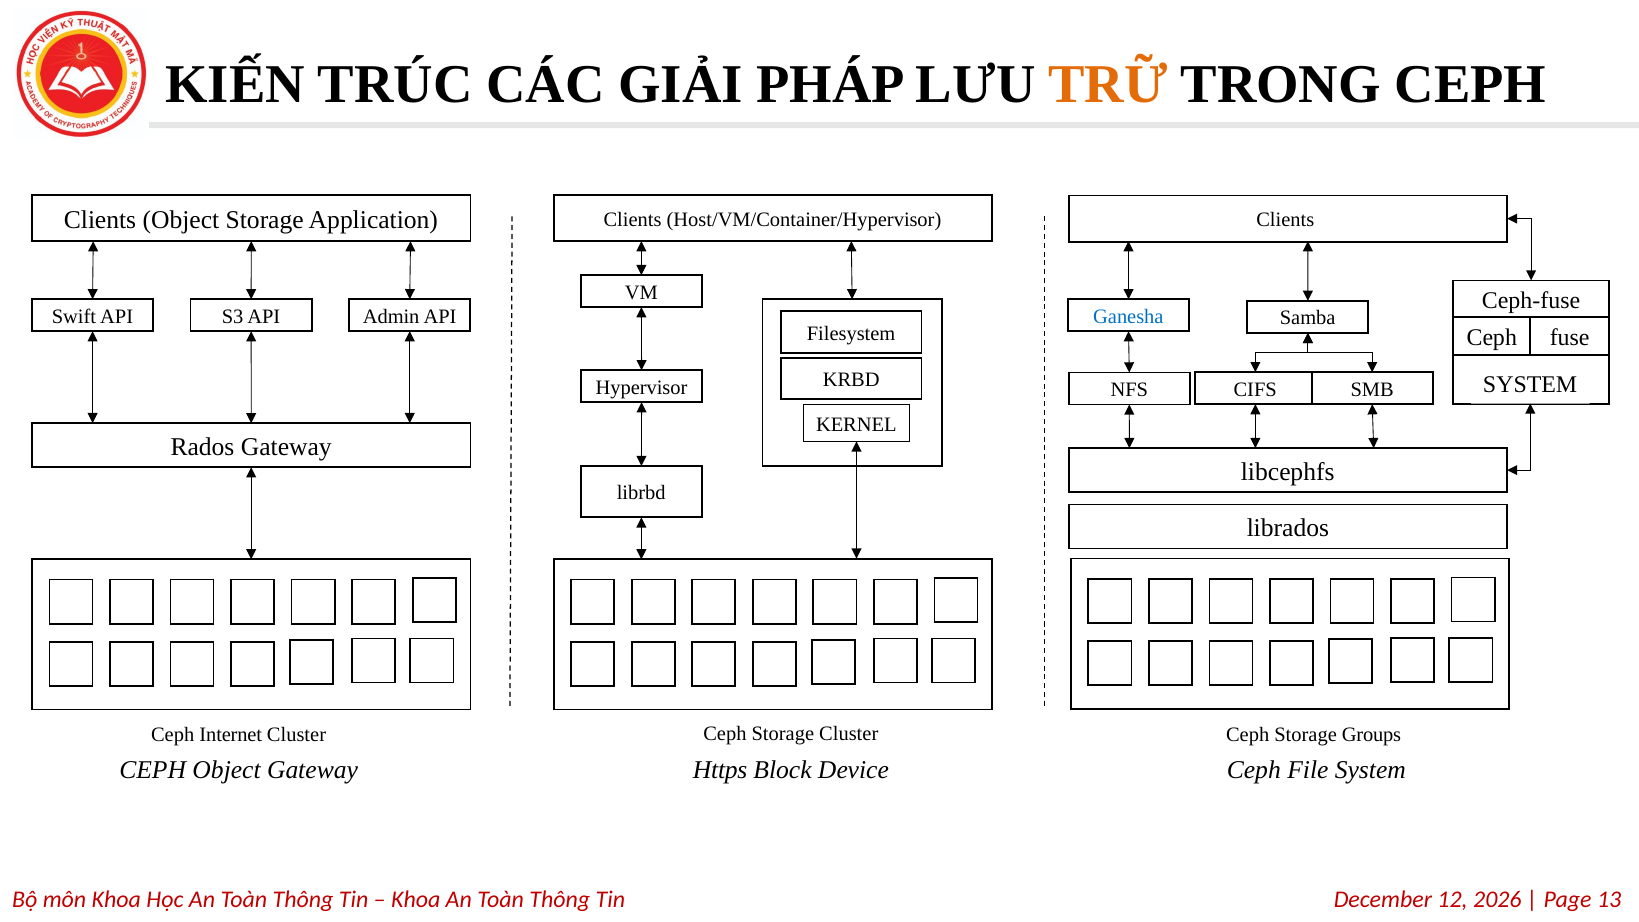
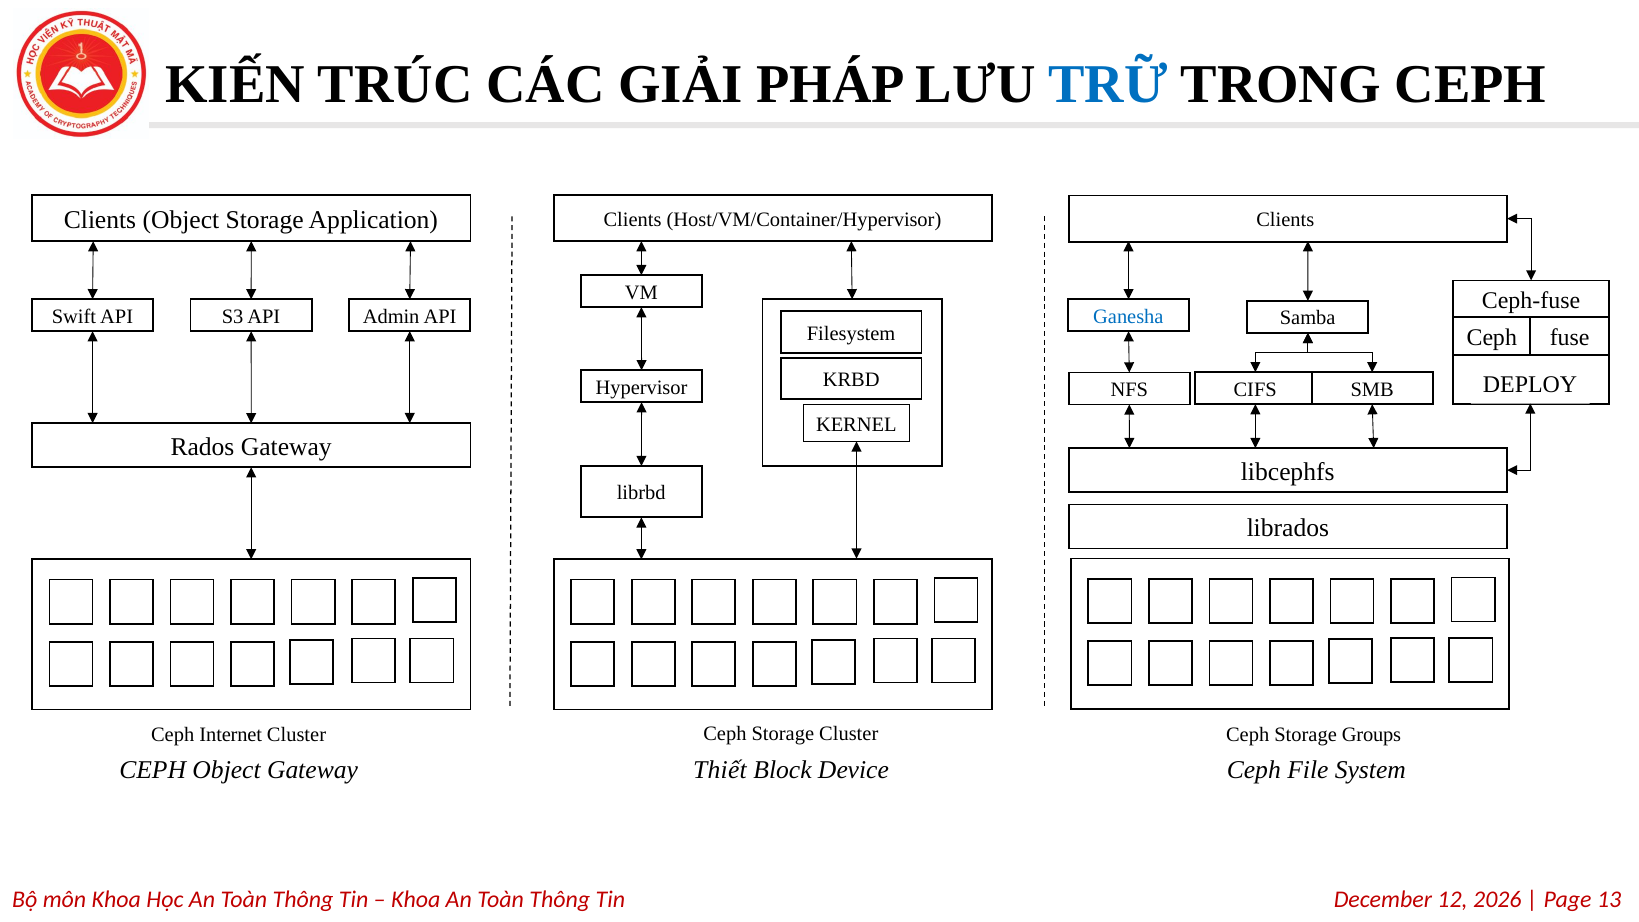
TRỮ colour: orange -> blue (1108, 85)
SYSTEM: SYSTEM -> DEPLOY (1530, 385)
Https: Https -> Thiết (720, 770)
